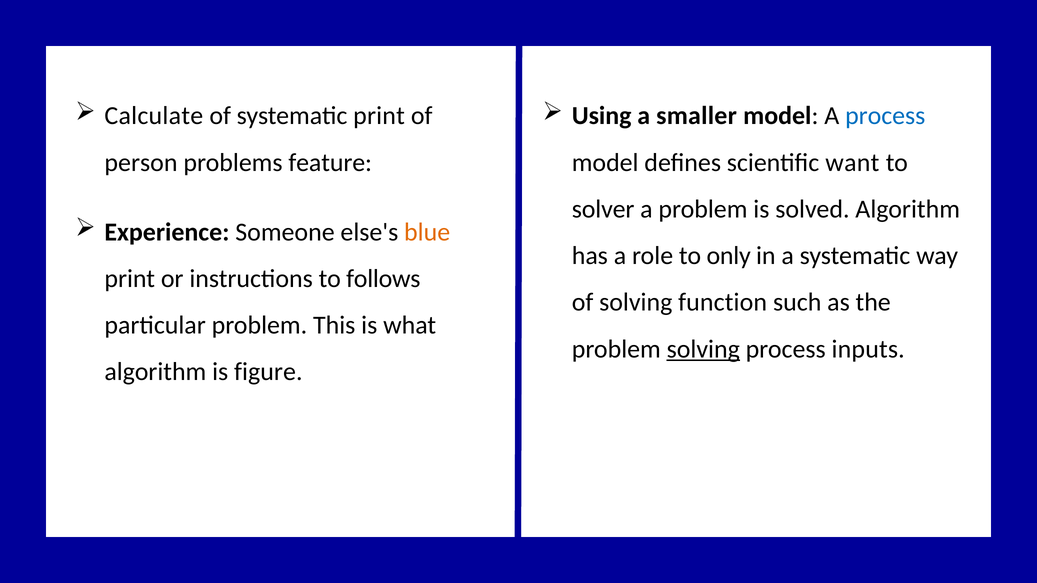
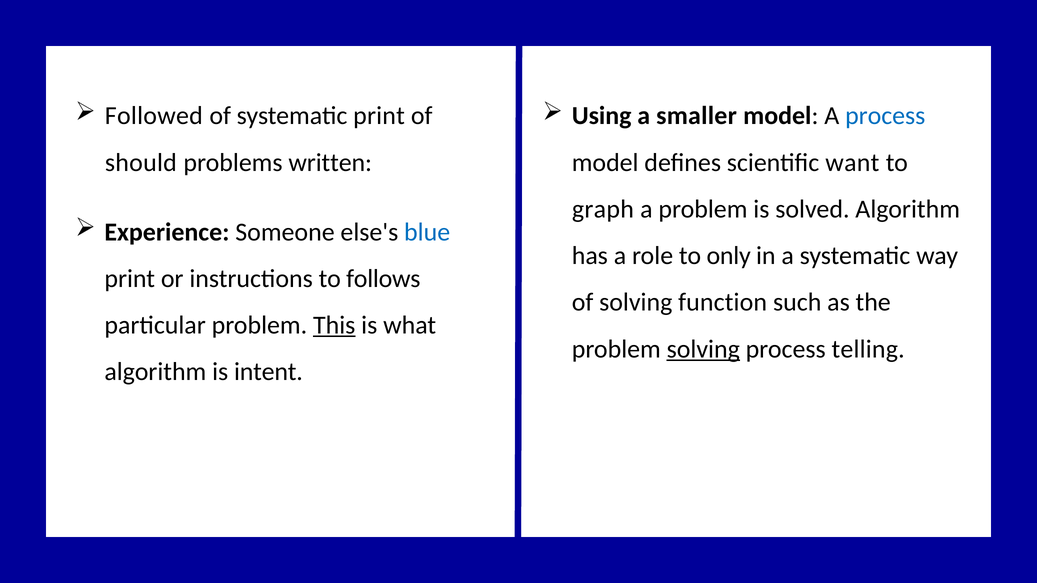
Calculate: Calculate -> Followed (154, 116)
person: person -> should (141, 163)
feature: feature -> written (330, 163)
solver: solver -> graph (603, 209)
blue colour: orange -> blue (427, 232)
This underline: none -> present (334, 325)
inputs: inputs -> telling (868, 349)
figure: figure -> intent (268, 372)
